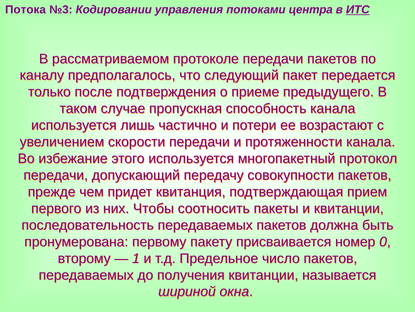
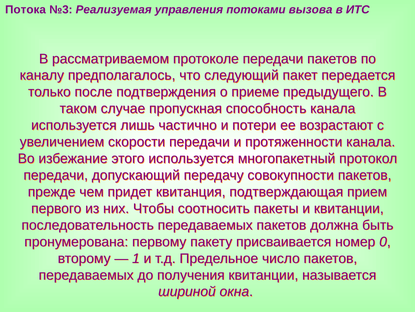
Кодировании: Кодировании -> Реализуемая (114, 10)
центра: центра -> вызова (311, 10)
ИТС underline: present -> none (358, 10)
